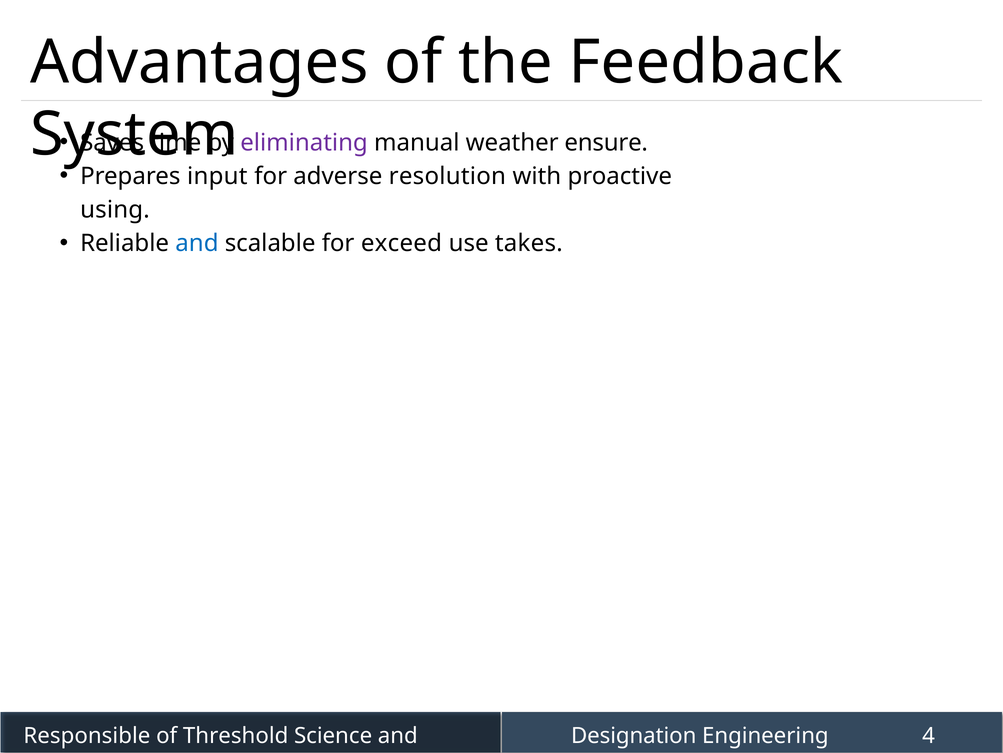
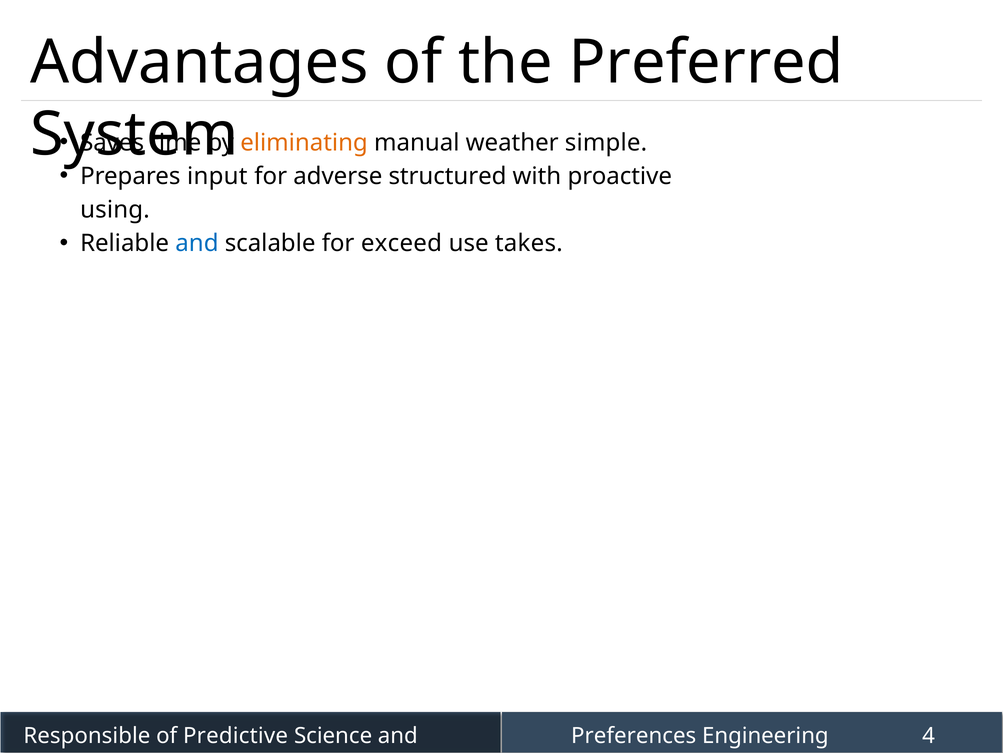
Feedback: Feedback -> Preferred (706, 63)
eliminating colour: purple -> orange (304, 142)
ensure: ensure -> simple (606, 142)
resolution: resolution -> structured (447, 176)
Threshold: Threshold -> Predictive (236, 735)
Designation: Designation -> Preferences (634, 735)
